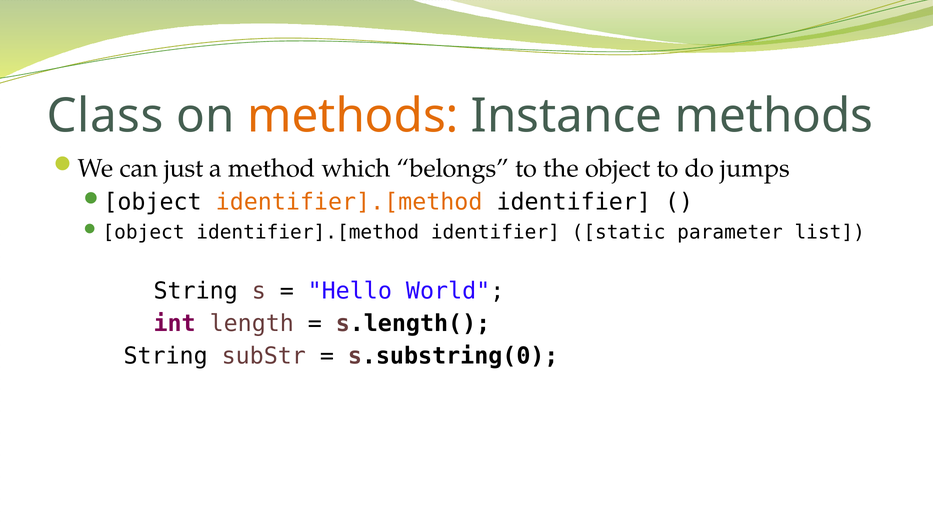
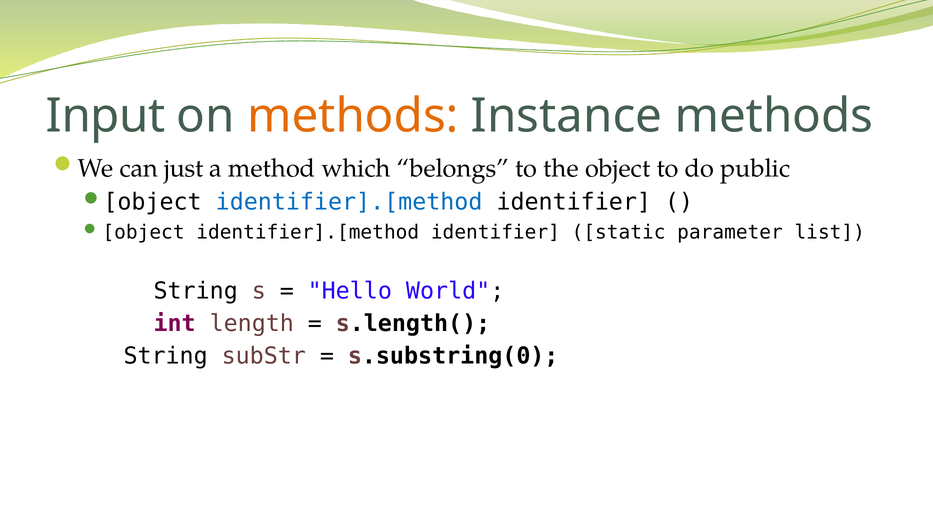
Class: Class -> Input (106, 116)
jumps: jumps -> public (755, 168)
identifier].[method colour: orange -> blue (349, 202)
